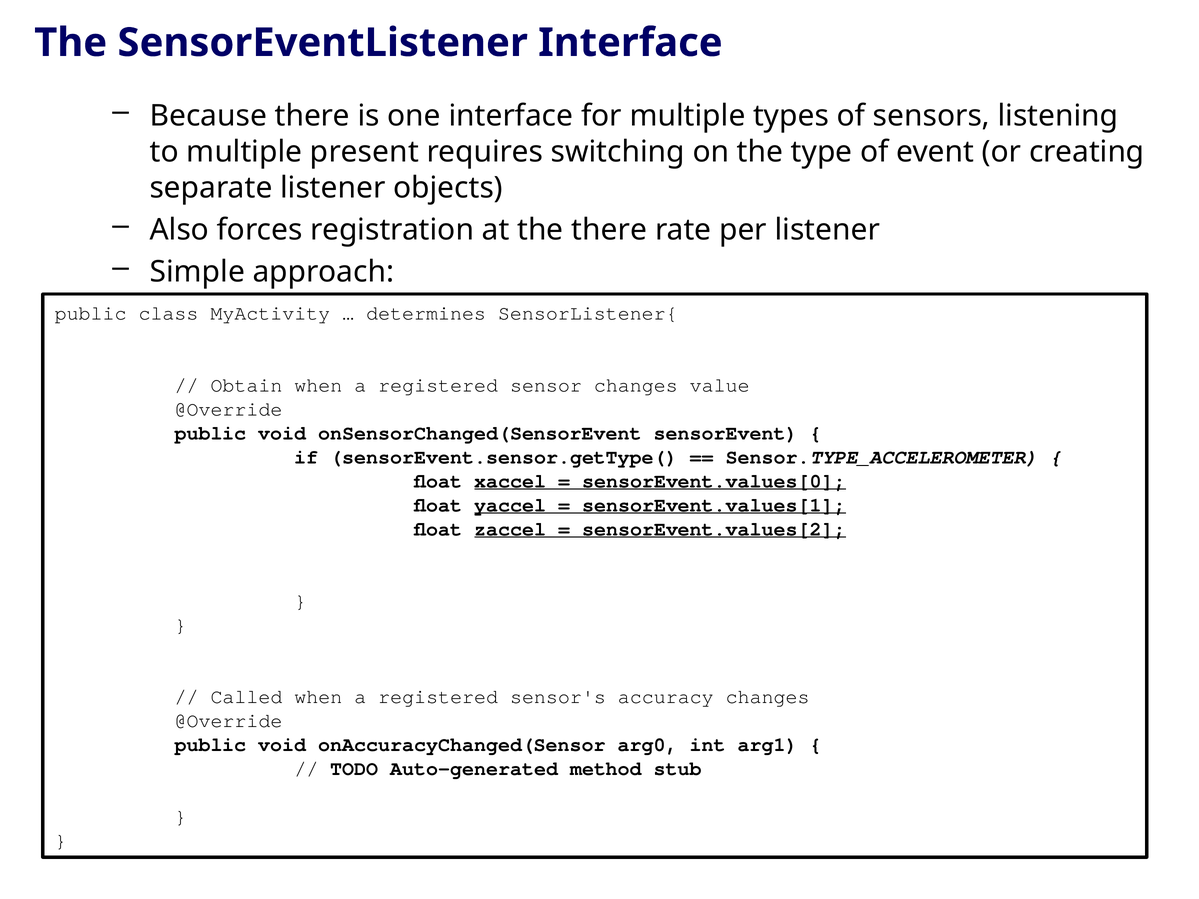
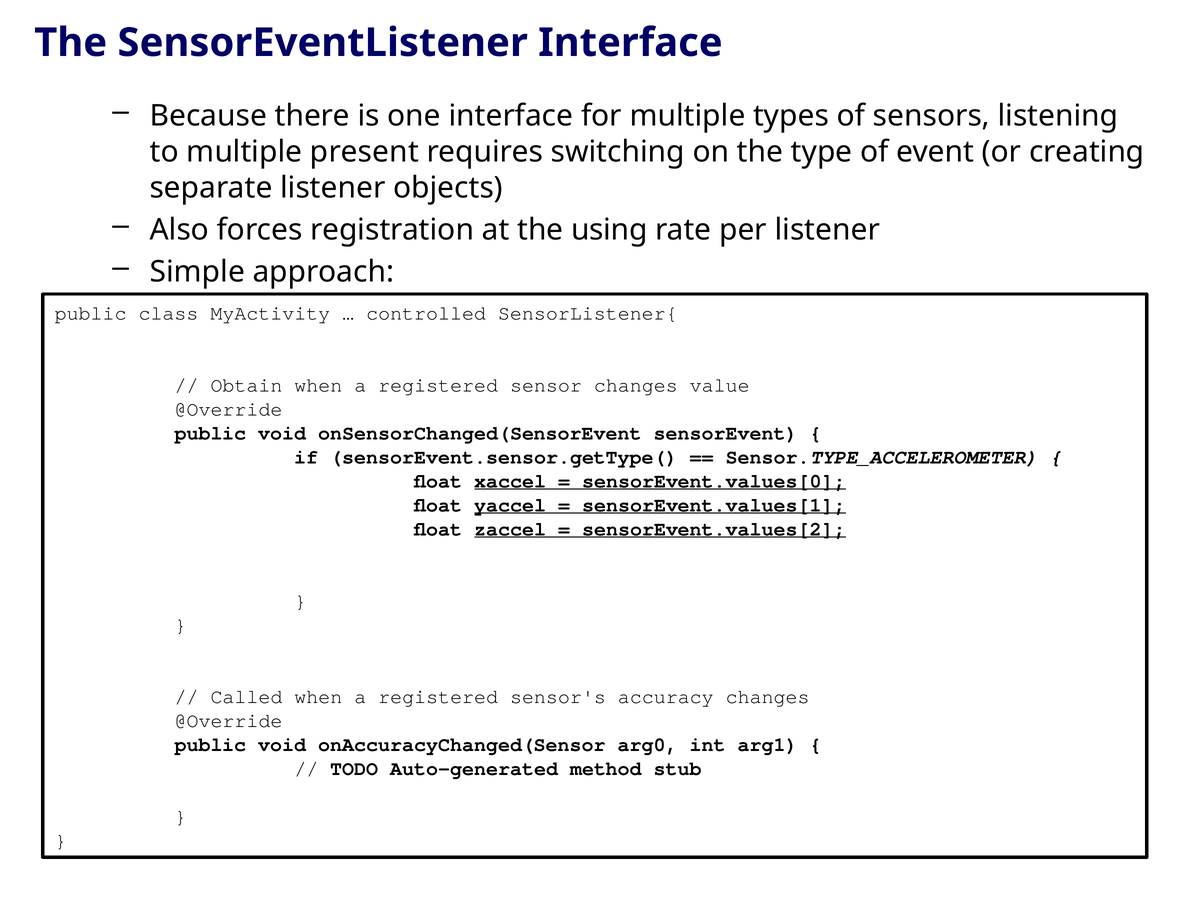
the there: there -> using (609, 230)
determines: determines -> controlled (426, 313)
